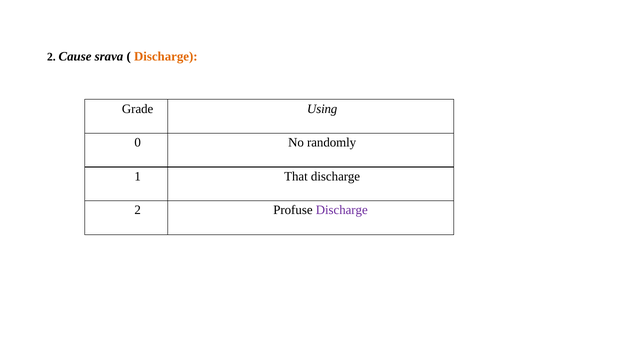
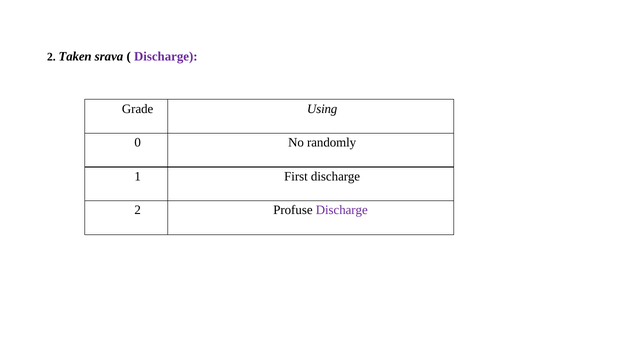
Cause: Cause -> Taken (75, 57)
Discharge colour: orange -> purple (166, 57)
That: That -> First (296, 176)
